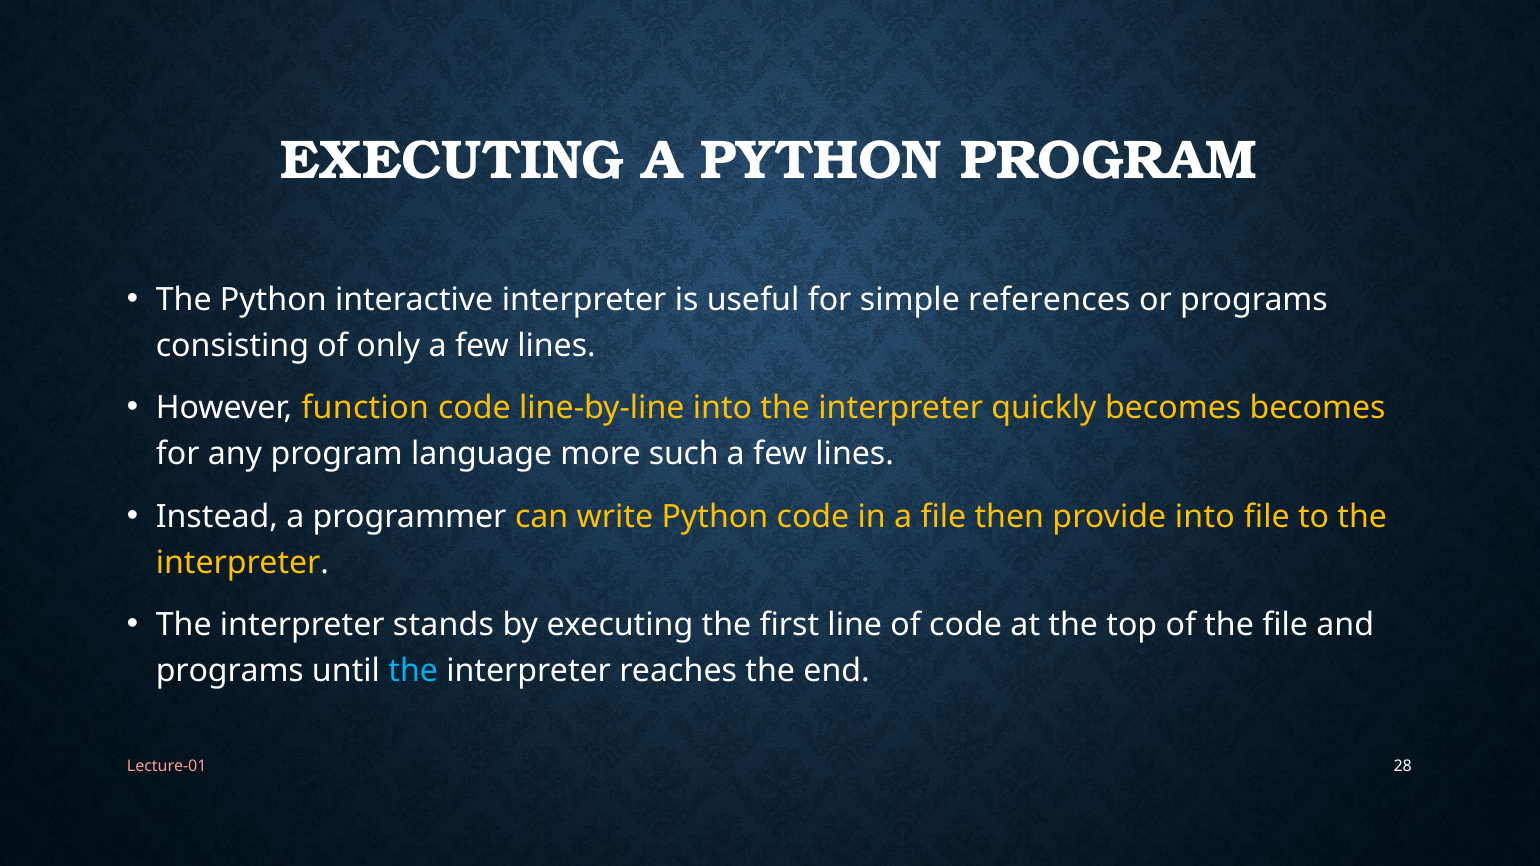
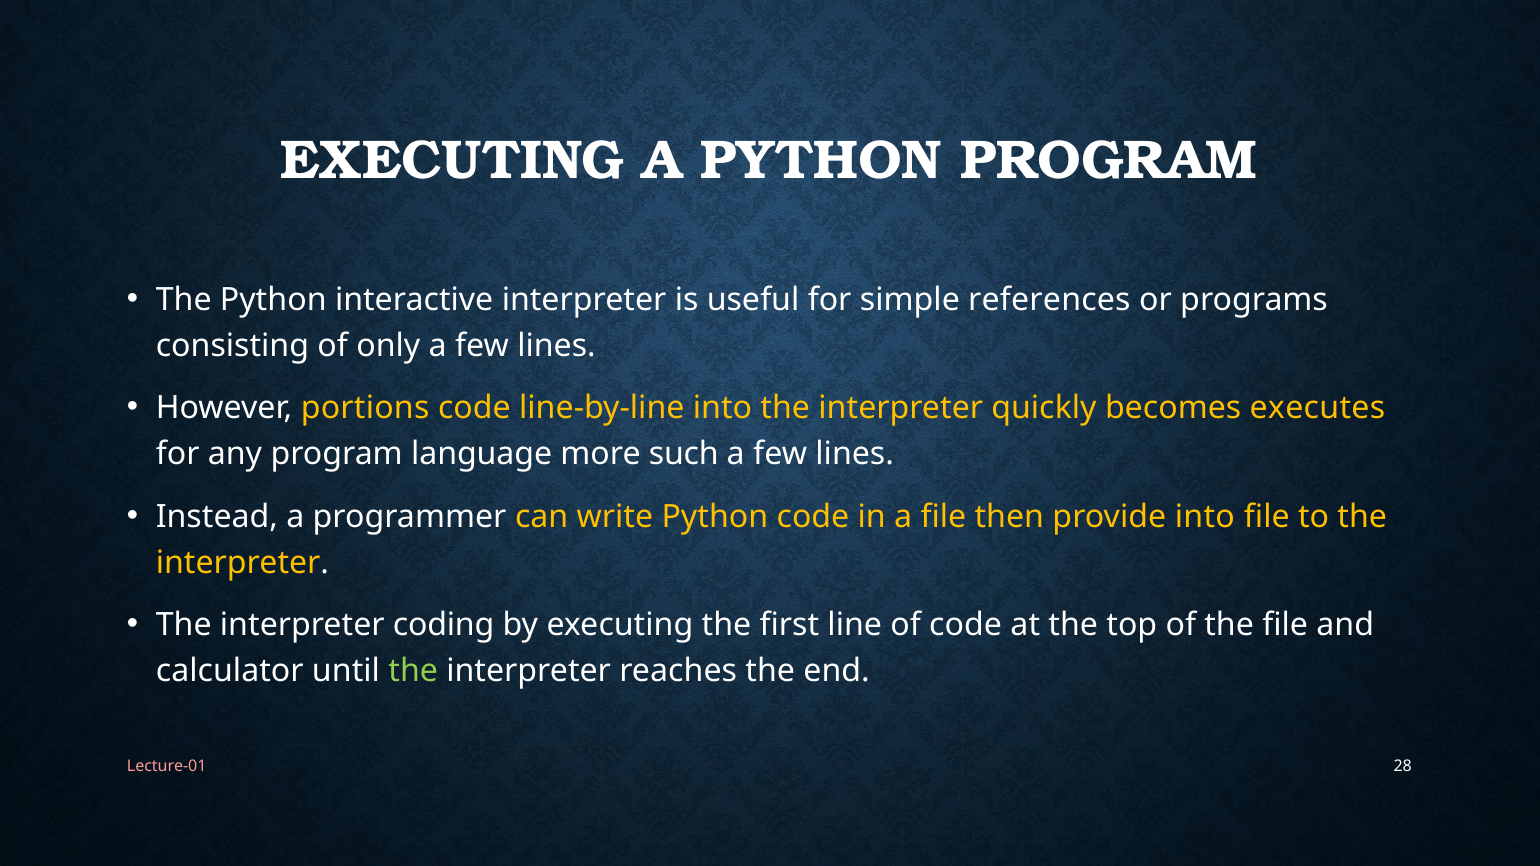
function: function -> portions (365, 408)
becomes becomes: becomes -> executes (1317, 408)
stands: stands -> coding (444, 625)
programs: programs -> calculator (230, 671)
the colour: light blue -> light green (413, 671)
